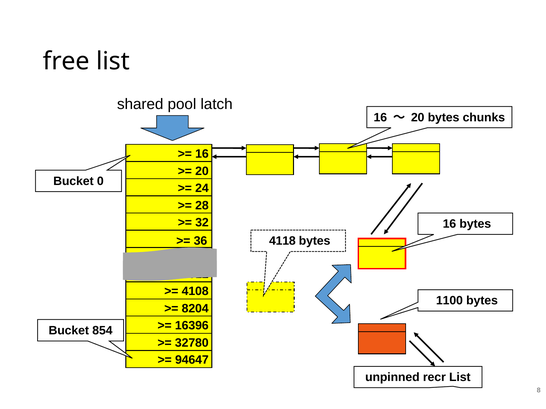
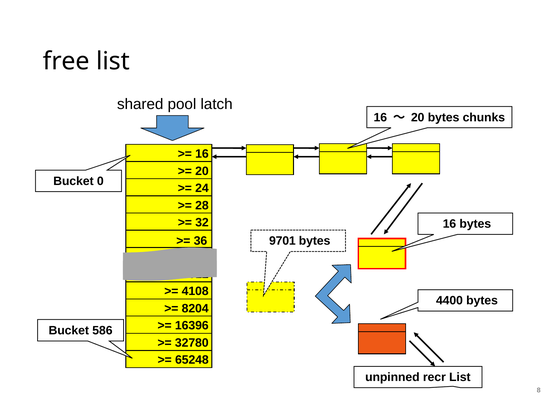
4118: 4118 -> 9701 (282, 241)
1100: 1100 -> 4400 (449, 301)
854: 854 -> 586 (102, 331)
94647: 94647 -> 65248 (192, 360)
